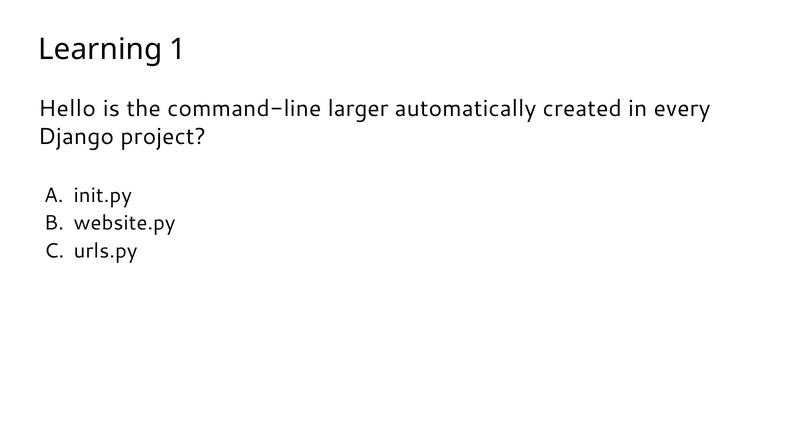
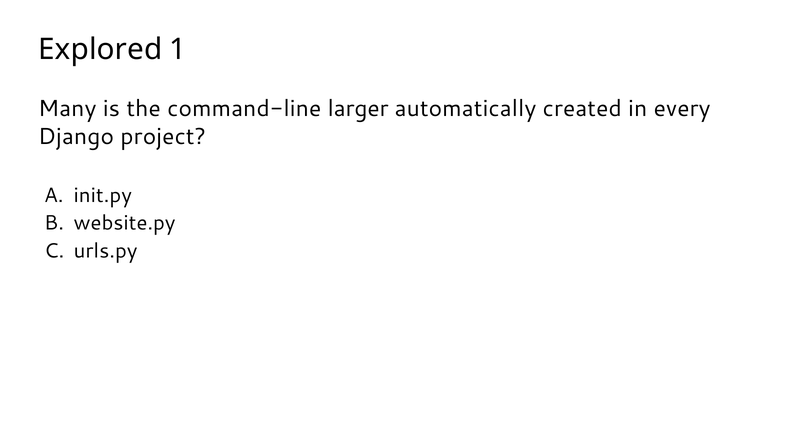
Learning: Learning -> Explored (100, 50)
Hello: Hello -> Many (67, 109)
